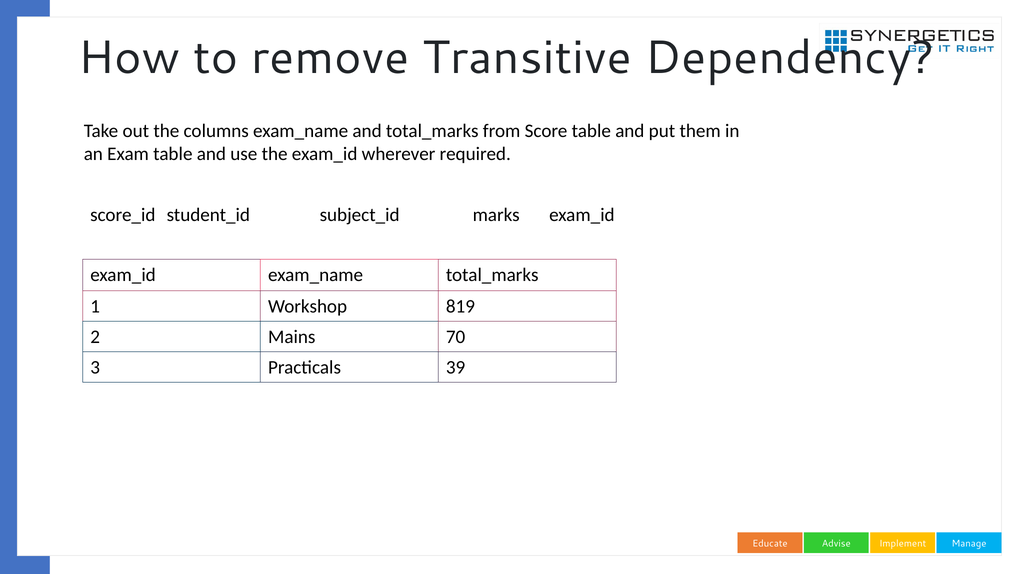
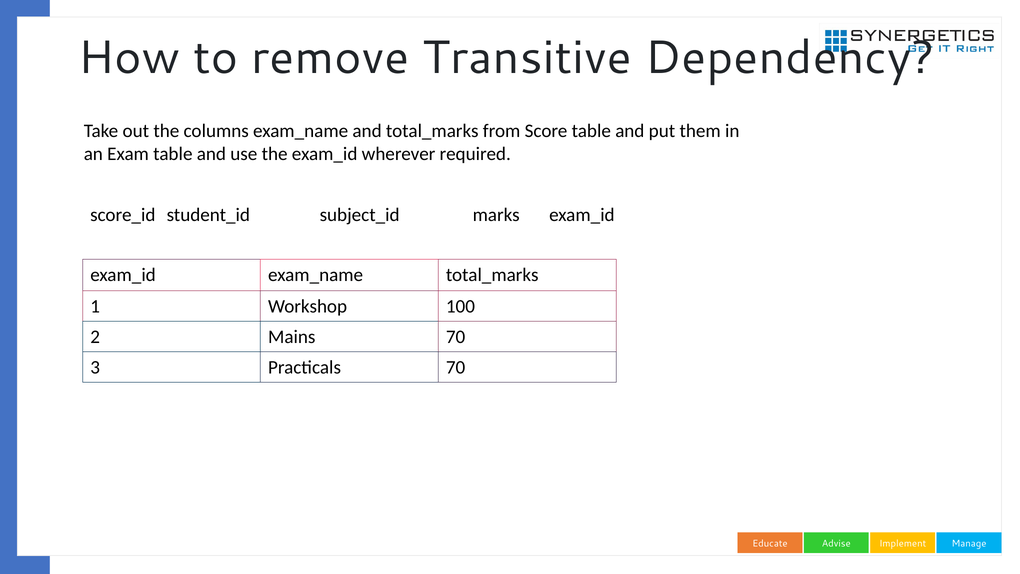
819: 819 -> 100 (460, 306)
Practicals 39: 39 -> 70 (456, 367)
